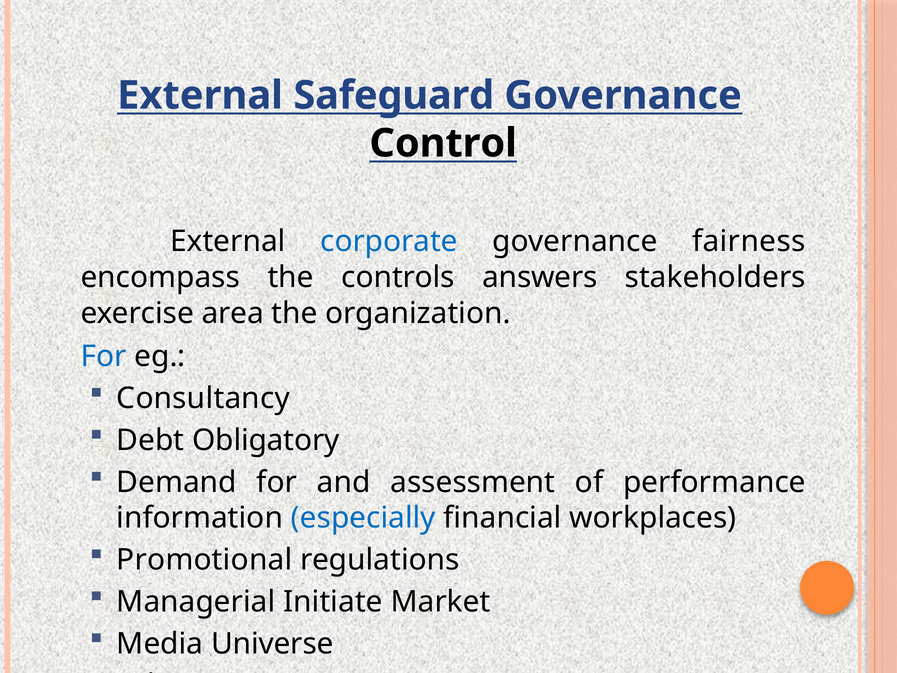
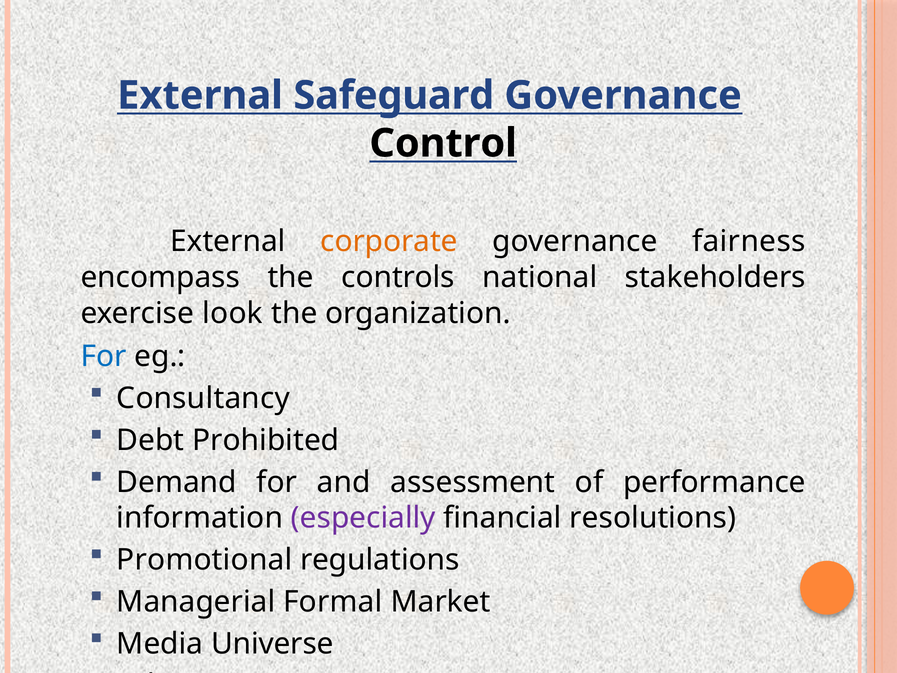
corporate colour: blue -> orange (389, 241)
answers: answers -> national (540, 277)
area: area -> look (232, 313)
Obligatory: Obligatory -> Prohibited (266, 440)
especially colour: blue -> purple (363, 518)
workplaces: workplaces -> resolutions (653, 518)
Initiate: Initiate -> Formal (333, 602)
